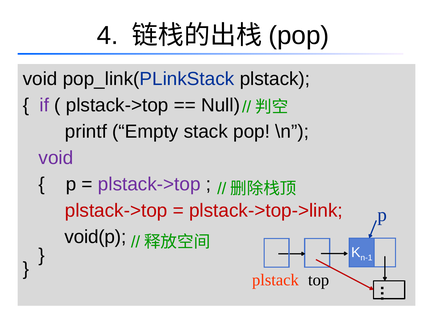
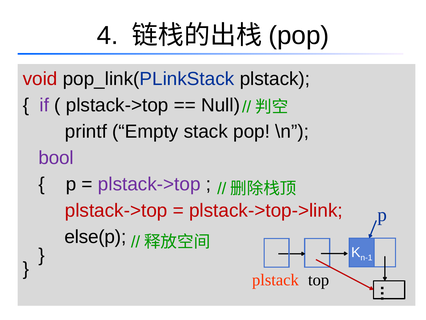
void colour: black -> red (40, 79)
void: void -> bool (56, 158)
void(p: void(p -> else(p (95, 236)
